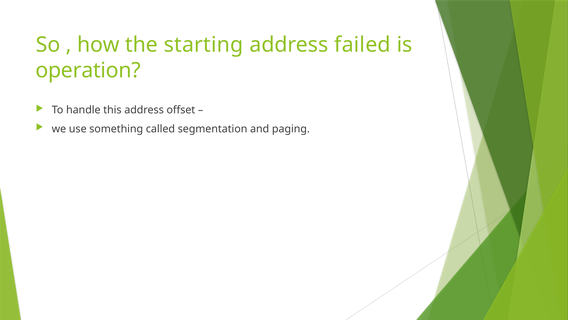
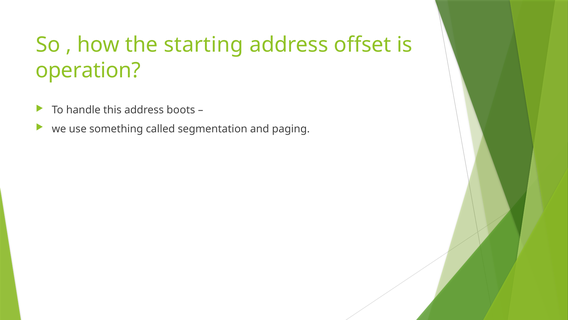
failed: failed -> offset (363, 45)
offset: offset -> boots (181, 110)
